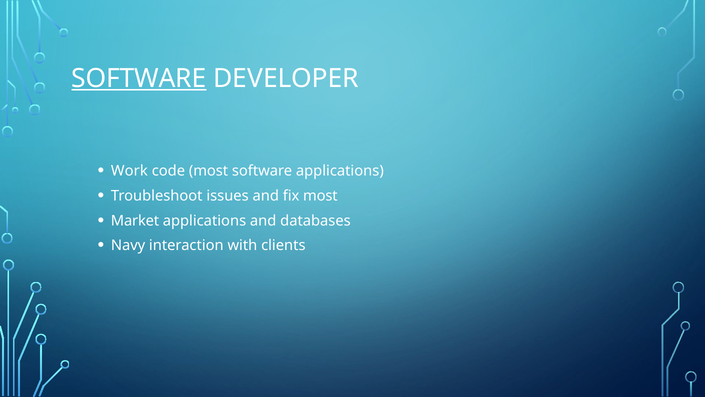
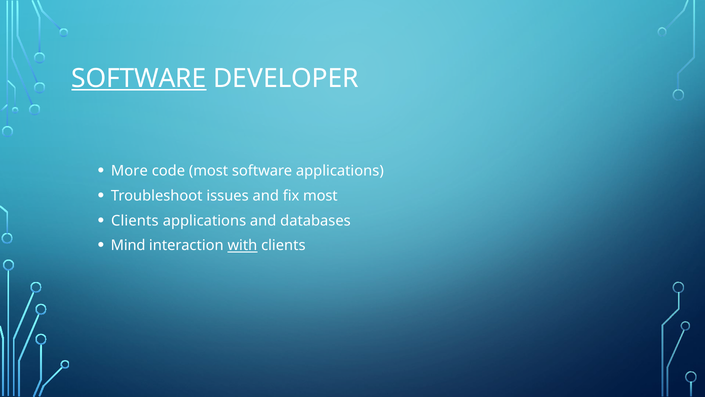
Work: Work -> More (129, 171)
Market: Market -> Clients (135, 221)
Navy: Navy -> Mind (128, 245)
with underline: none -> present (242, 245)
